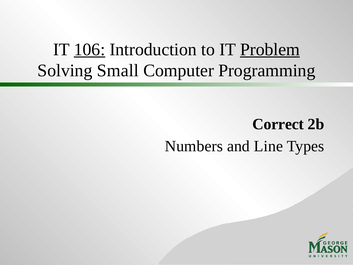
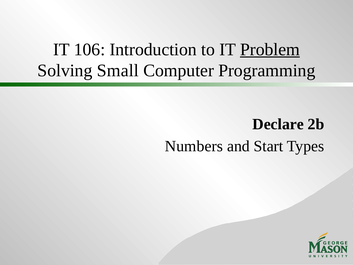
106 underline: present -> none (89, 49)
Correct: Correct -> Declare (278, 124)
Line: Line -> Start (268, 146)
